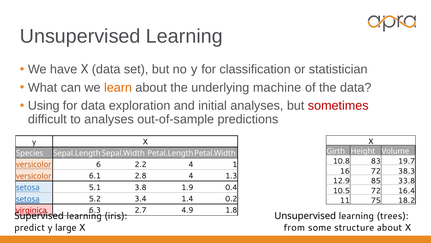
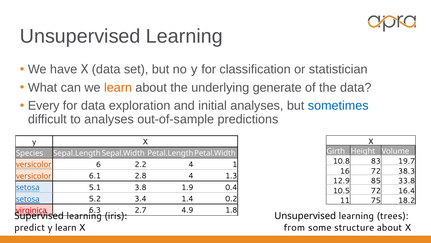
machine: machine -> generate (277, 87)
Using: Using -> Every (44, 105)
sometimes colour: red -> blue (338, 105)
y large: large -> learn (66, 227)
